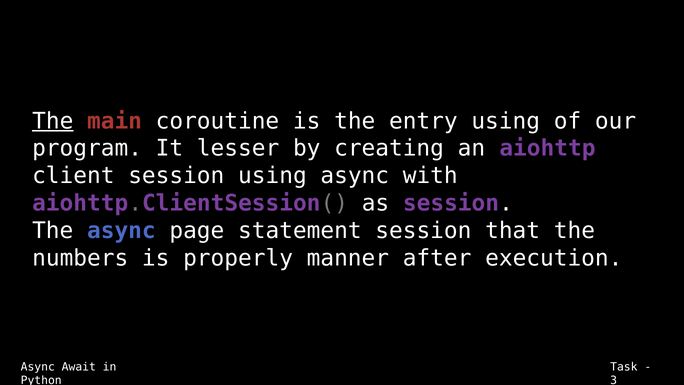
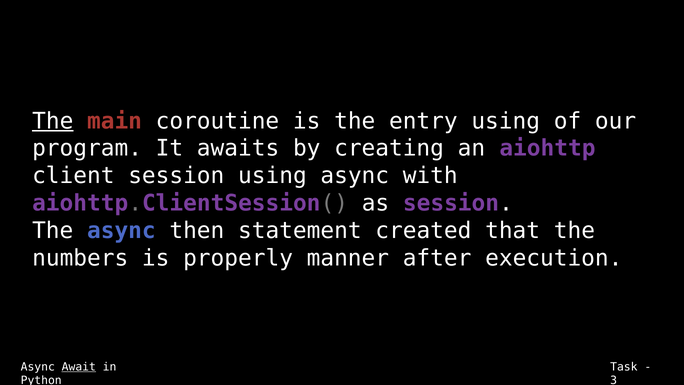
lesser: lesser -> awaits (238, 148)
page: page -> then (197, 230)
statement session: session -> created (423, 230)
Await underline: none -> present (79, 367)
